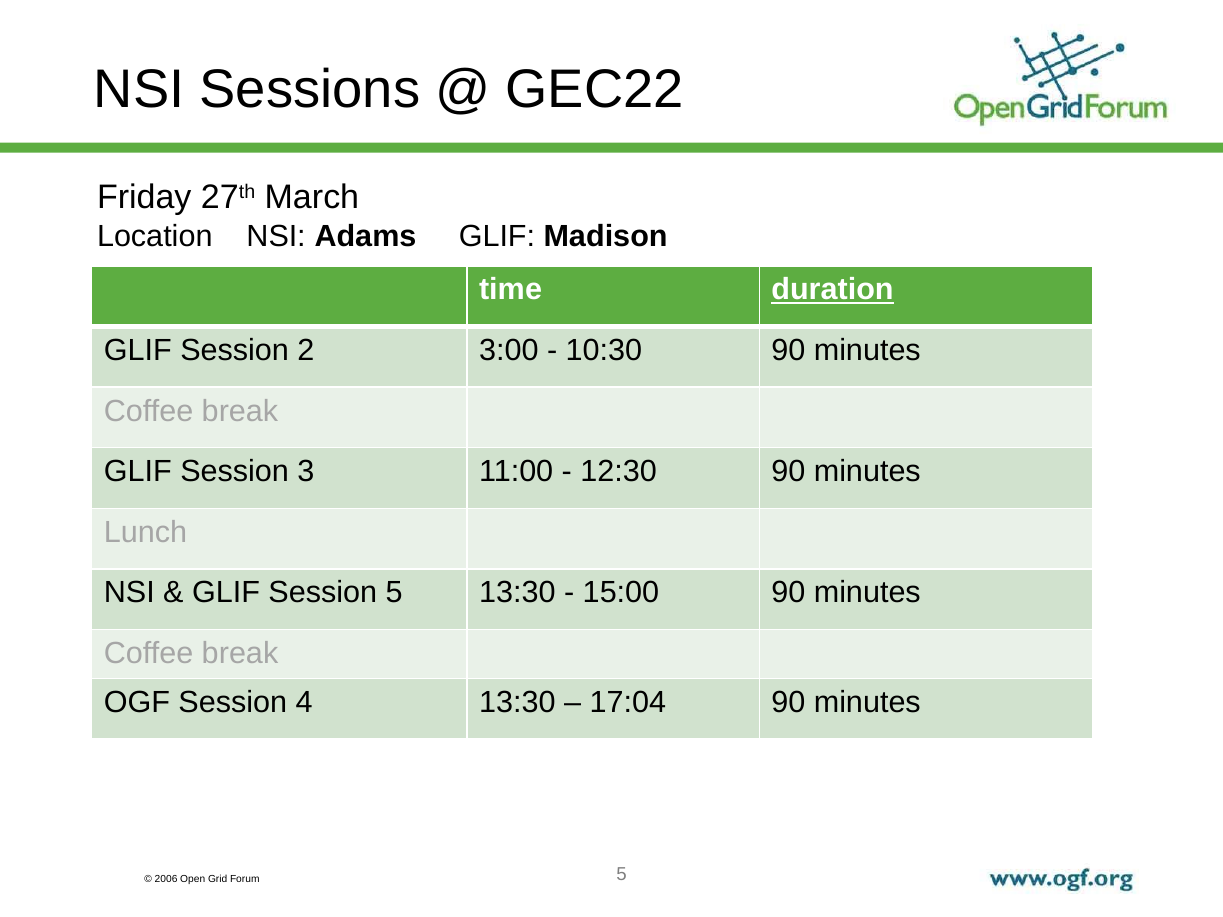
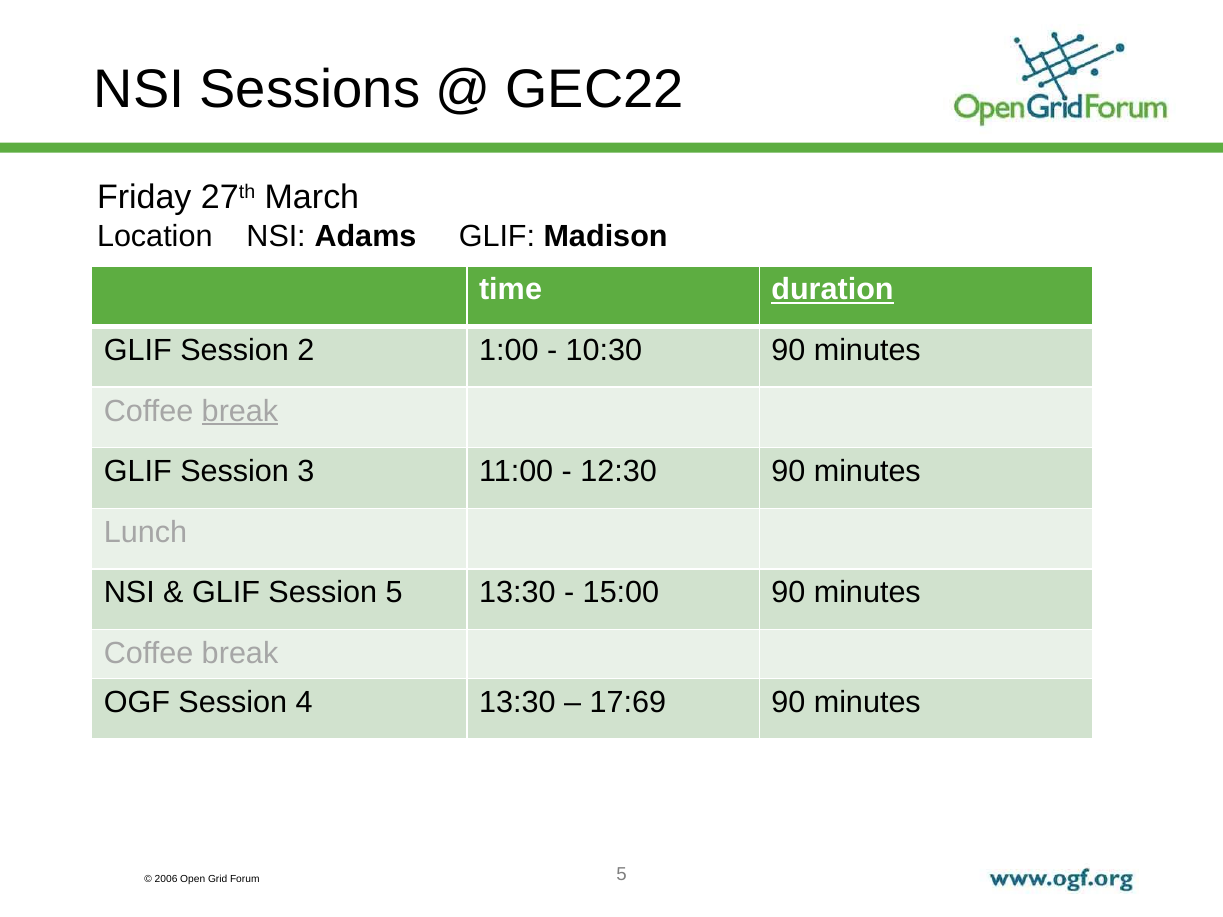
3:00: 3:00 -> 1:00 (509, 350)
break underline: none -> present (240, 411)
17:04: 17:04 -> 17:69 (628, 702)
